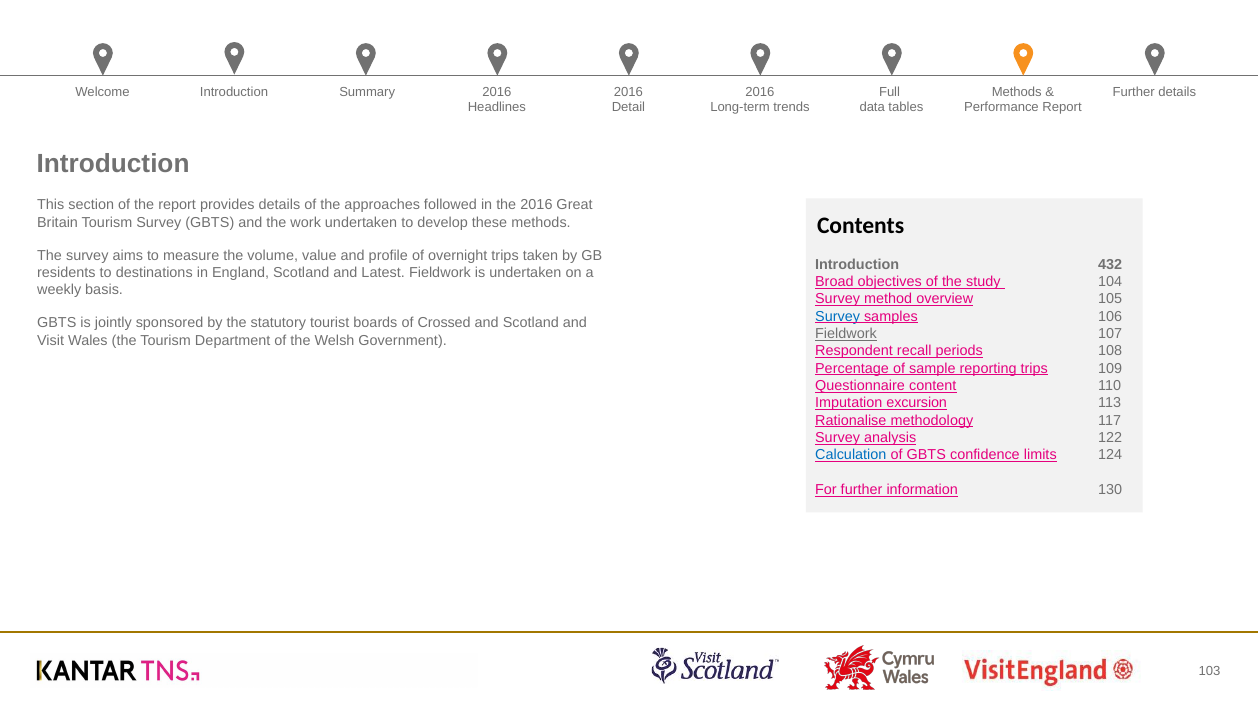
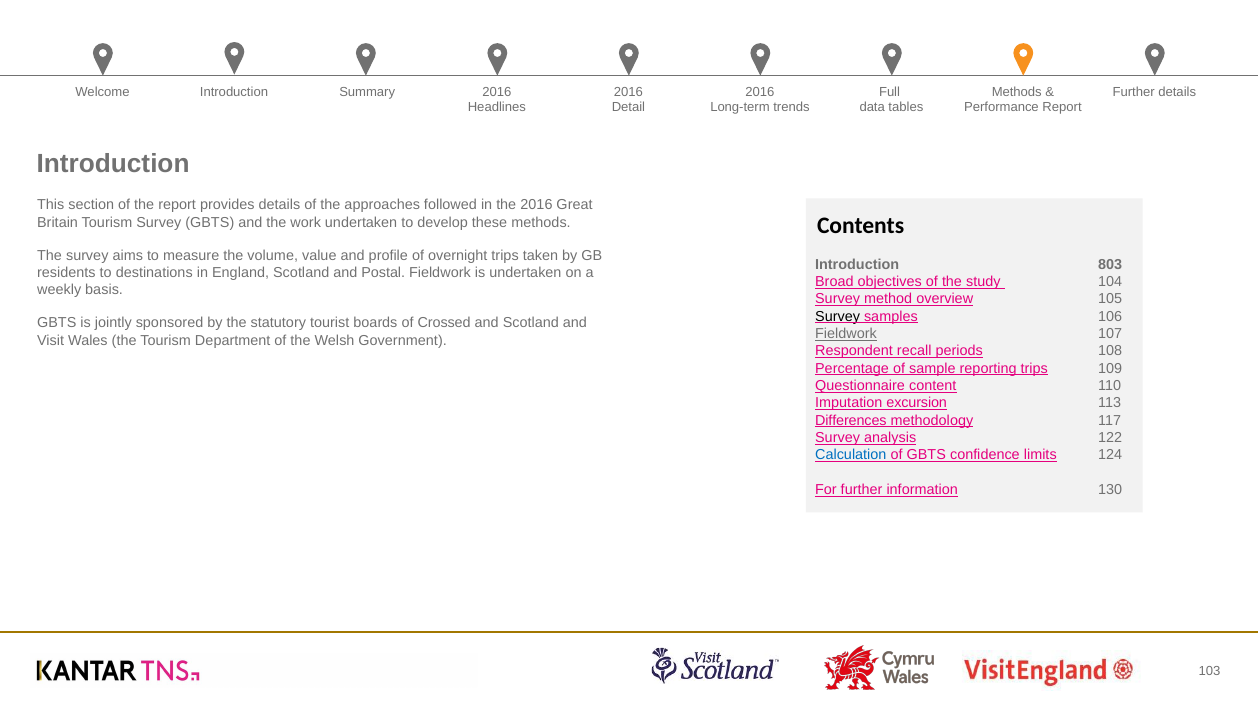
432: 432 -> 803 (1110, 264)
Latest: Latest -> Postal (383, 273)
Survey colour: blue -> black (838, 316)
Rationalise: Rationalise -> Differences (851, 420)
